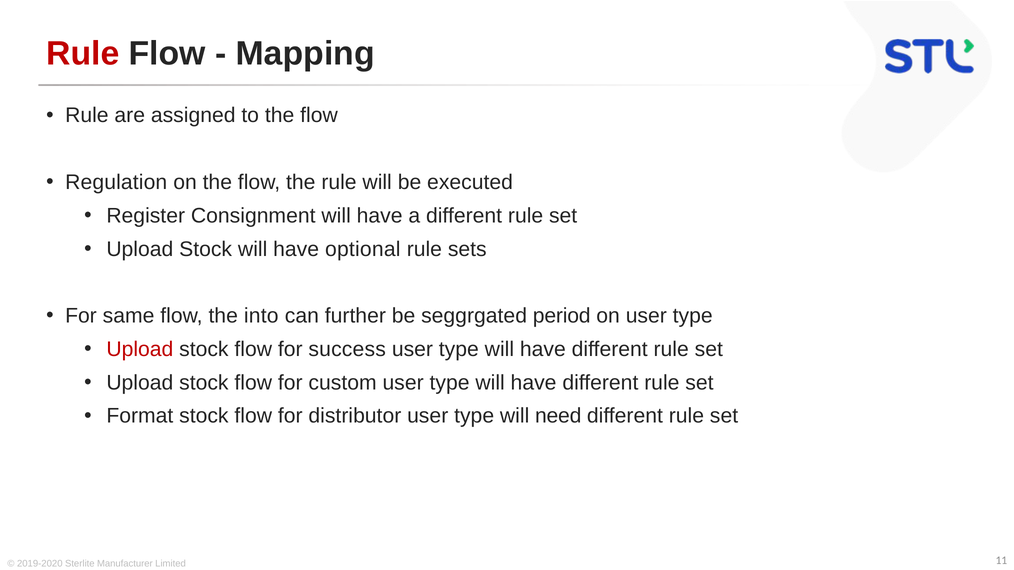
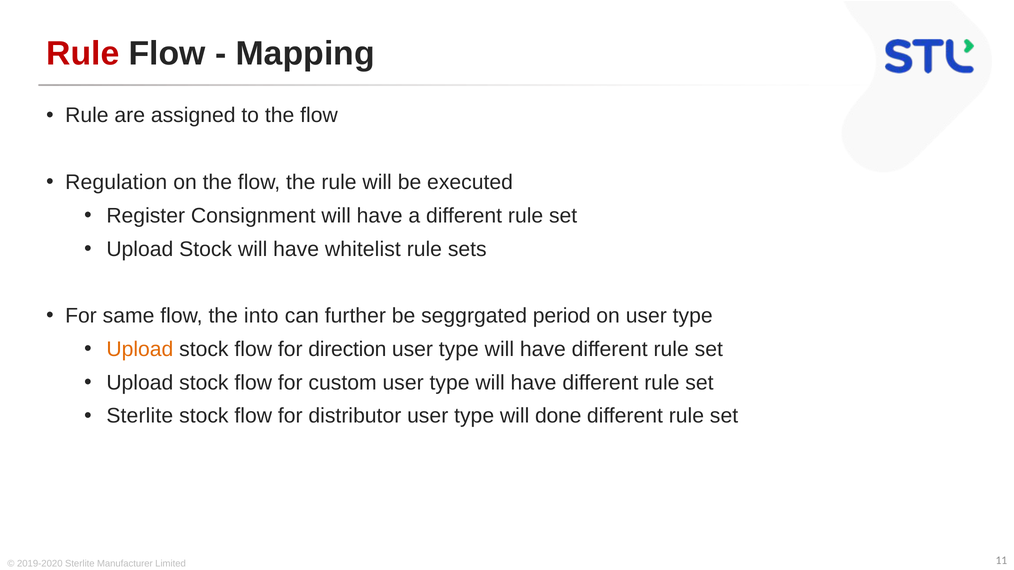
optional: optional -> whitelist (363, 249)
Upload colour: red -> orange (140, 349)
success: success -> direction (347, 349)
Format: Format -> Sterlite (140, 416)
need: need -> done (558, 416)
